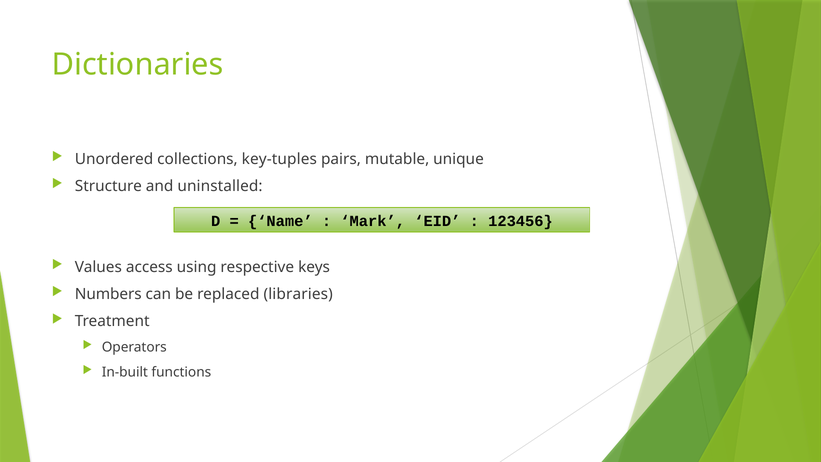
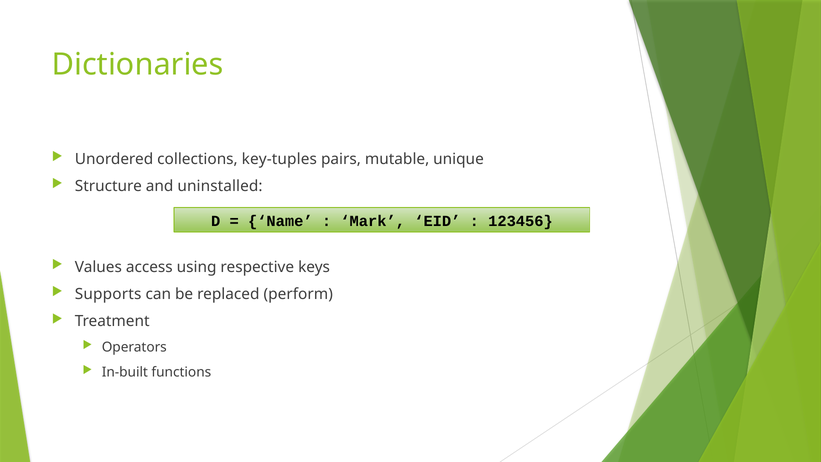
Numbers: Numbers -> Supports (108, 294)
libraries: libraries -> perform (298, 294)
